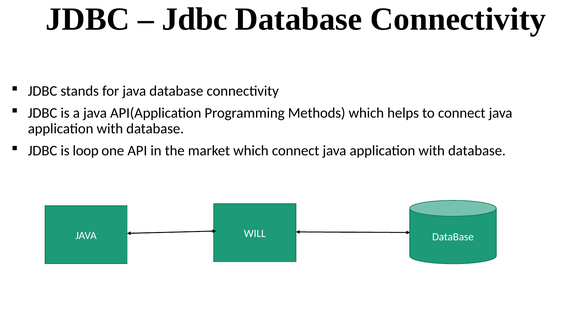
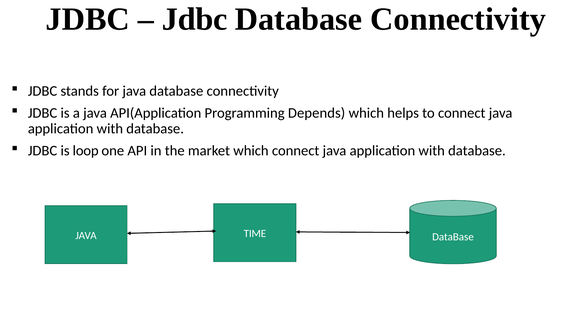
Methods: Methods -> Depends (317, 113)
WILL: WILL -> TIME (255, 234)
